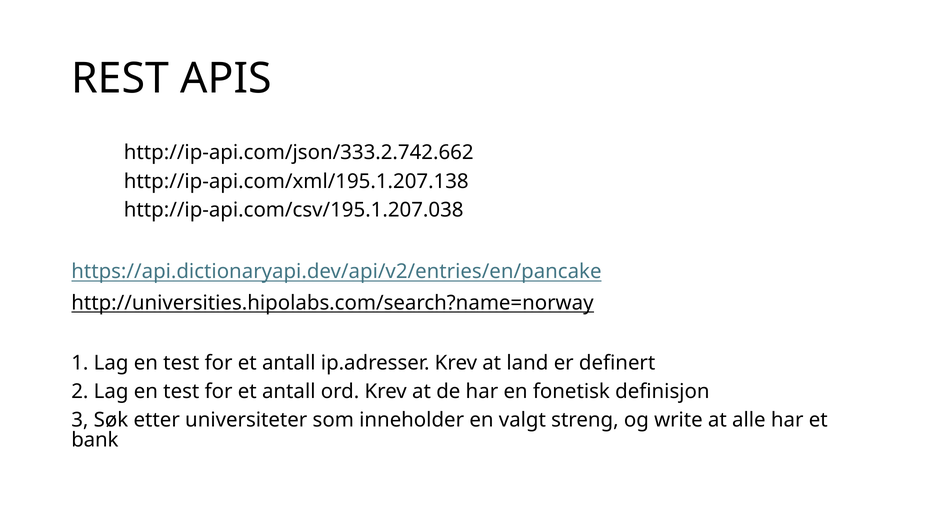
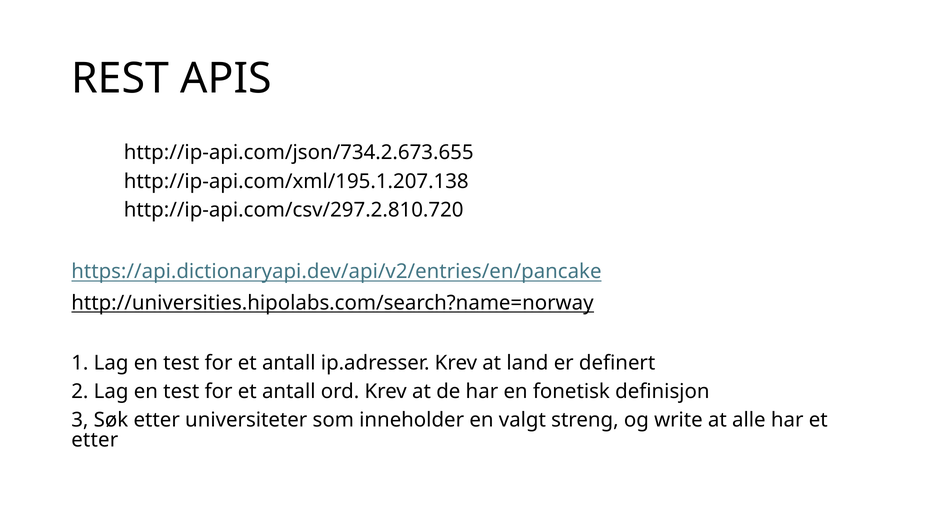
http://ip-api.com/json/333.2.742.662: http://ip-api.com/json/333.2.742.662 -> http://ip-api.com/json/734.2.673.655 (299, 153)
http://ip-api.com/csv/195.1.207.038: http://ip-api.com/csv/195.1.207.038 -> http://ip-api.com/csv/297.2.810.720 (294, 210)
bank: bank -> etter (95, 440)
